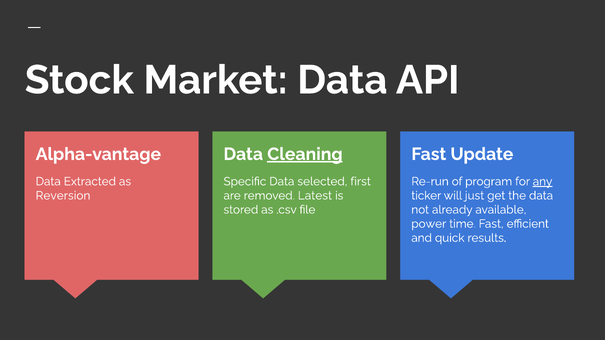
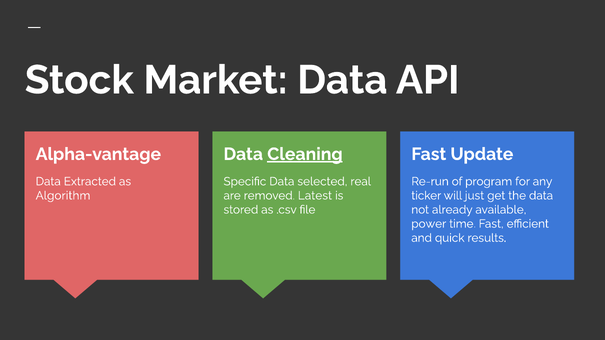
first: first -> real (361, 182)
any underline: present -> none (543, 182)
Reversion: Reversion -> Algorithm (63, 196)
